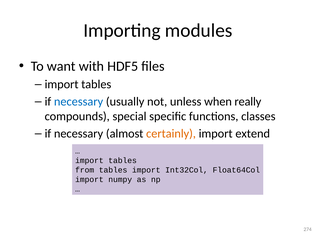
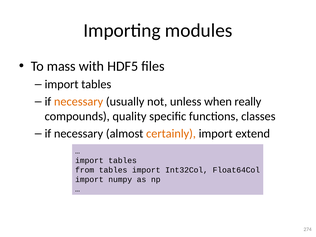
want: want -> mass (61, 66)
necessary colour: blue -> orange (79, 102)
special: special -> quality (129, 116)
